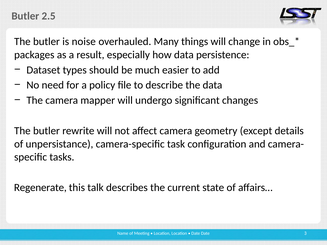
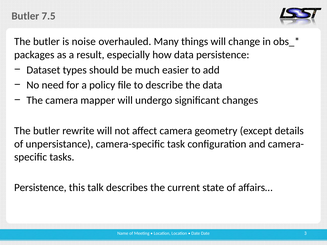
2.5: 2.5 -> 7.5 (49, 16)
Regenerate: Regenerate -> Persistence (40, 188)
